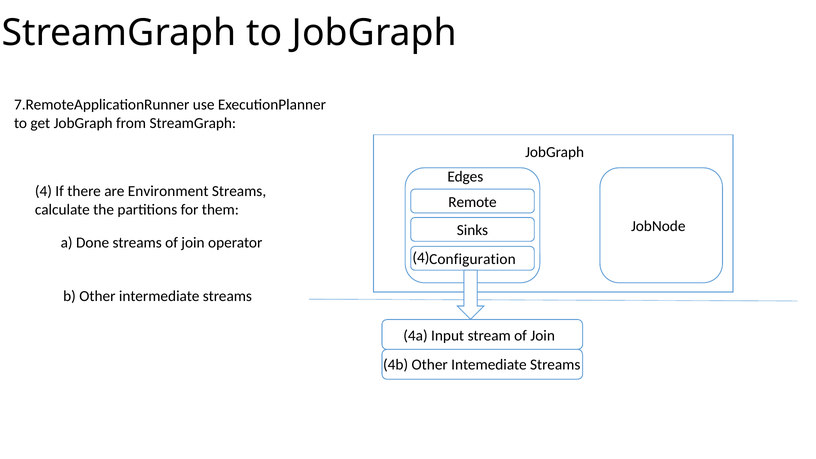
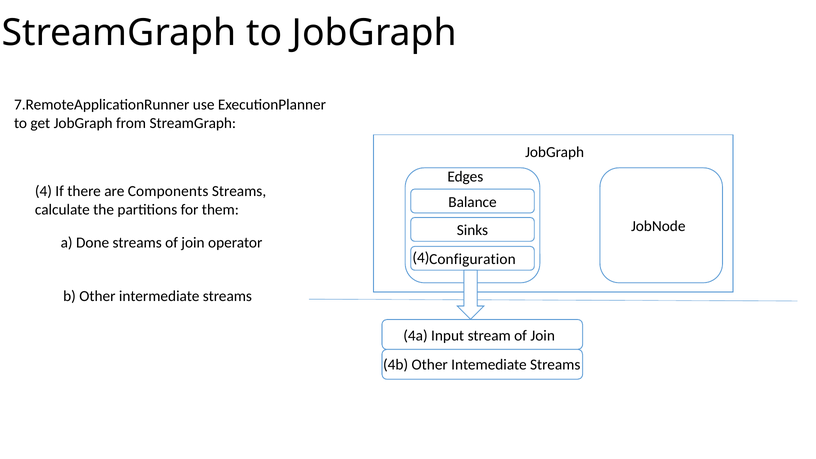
Environment: Environment -> Components (168, 191)
Remote: Remote -> Balance (472, 202)
